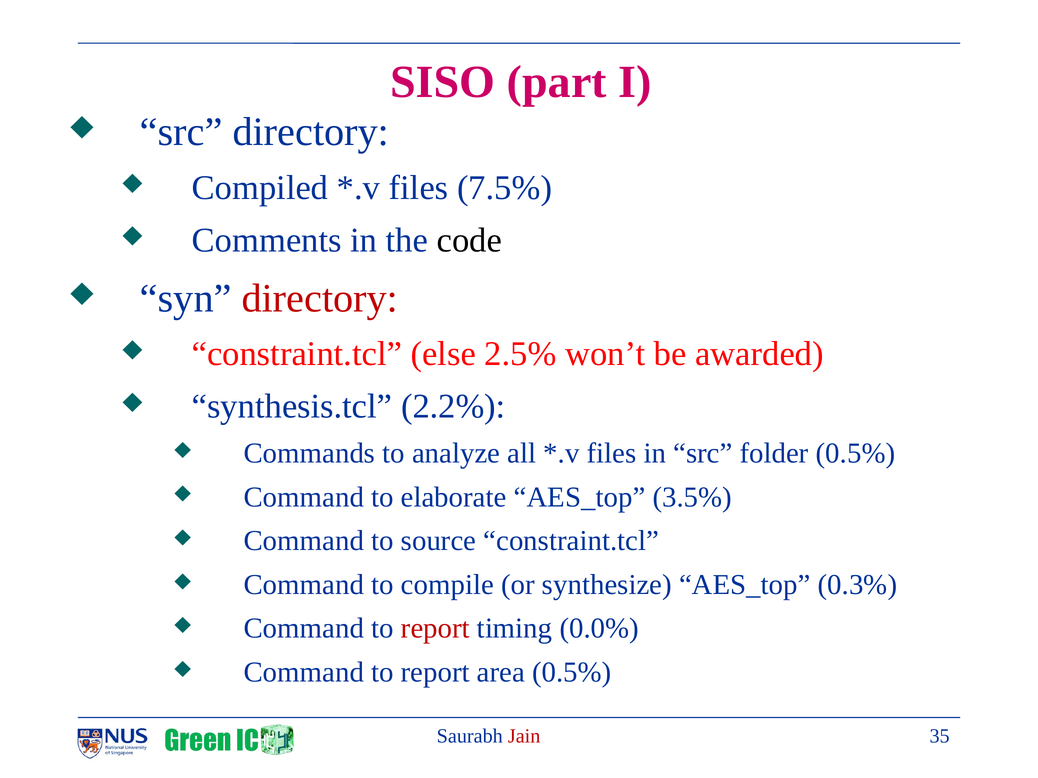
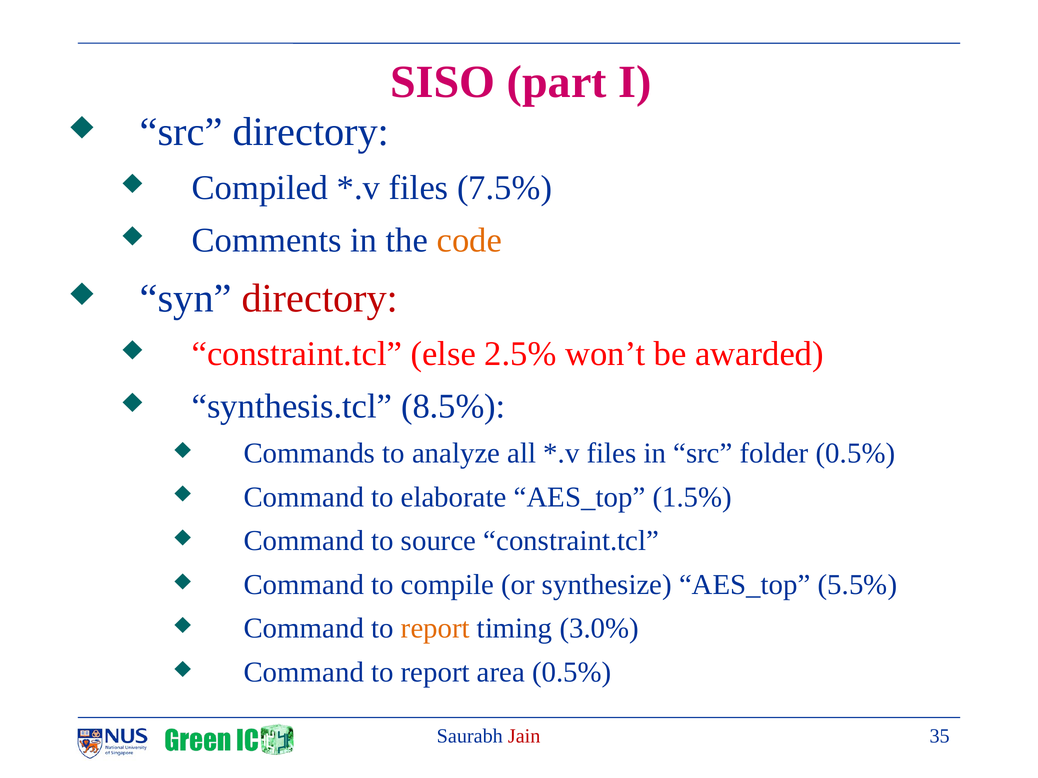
code colour: black -> orange (469, 240)
2.2%: 2.2% -> 8.5% (453, 407)
3.5%: 3.5% -> 1.5% (692, 497)
0.3%: 0.3% -> 5.5% (857, 585)
report colour: red -> orange (435, 629)
0.0%: 0.0% -> 3.0% (599, 629)
